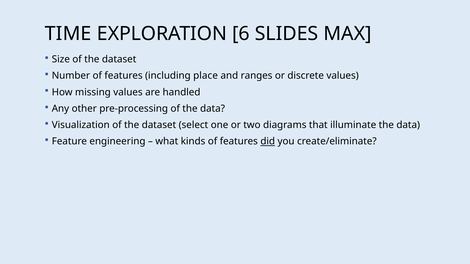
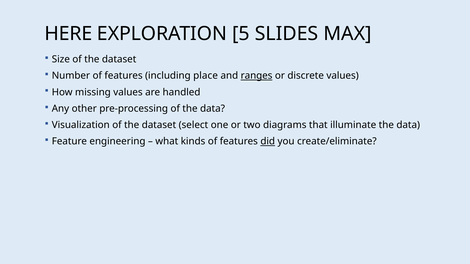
TIME: TIME -> HERE (68, 34)
6: 6 -> 5 (241, 34)
ranges underline: none -> present (257, 76)
